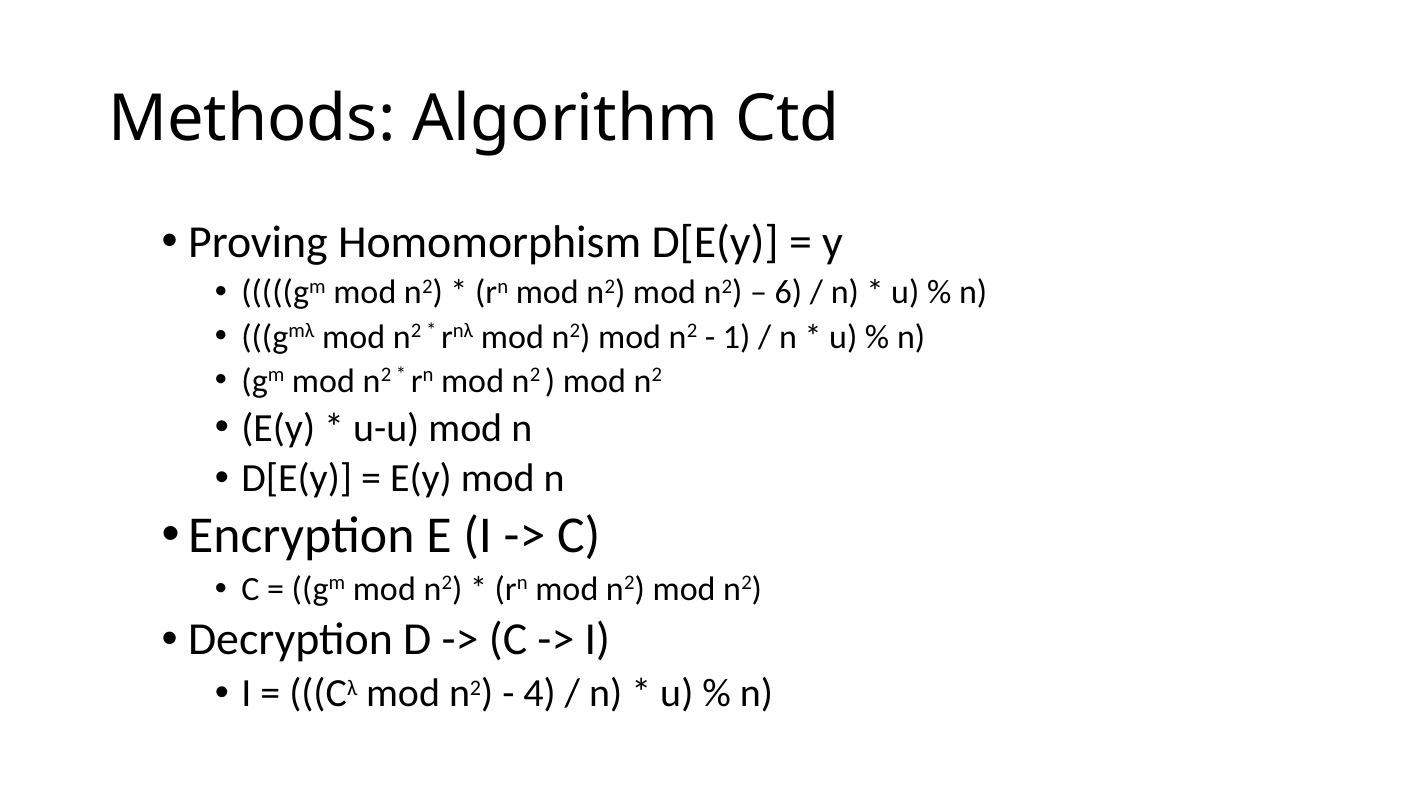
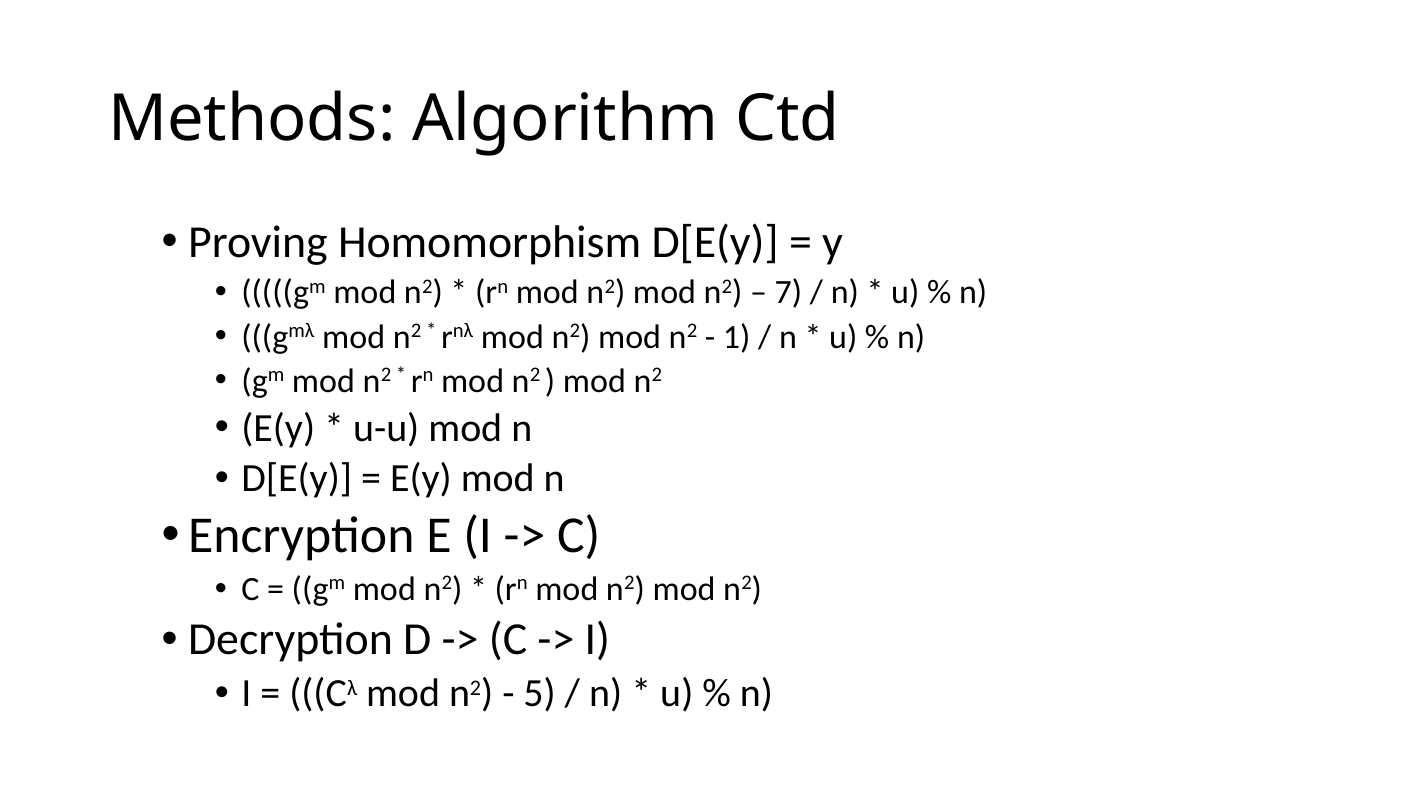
6: 6 -> 7 (788, 293)
4: 4 -> 5 (540, 694)
